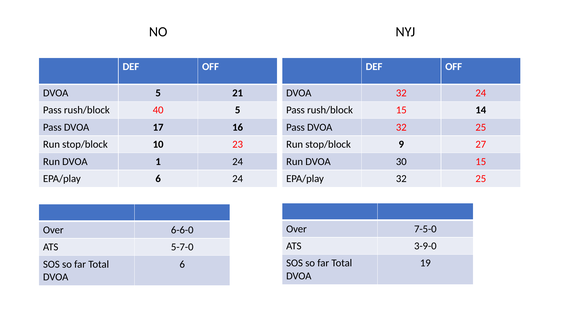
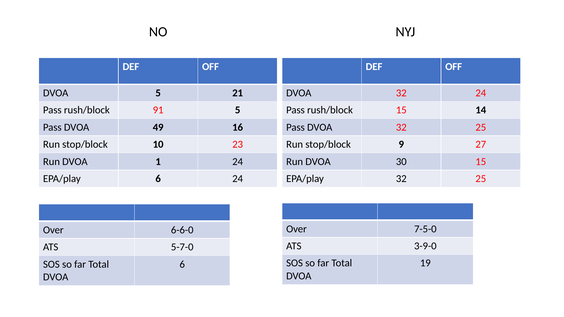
40: 40 -> 91 (158, 110)
17: 17 -> 49 (158, 127)
